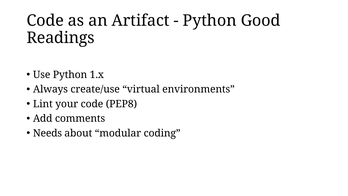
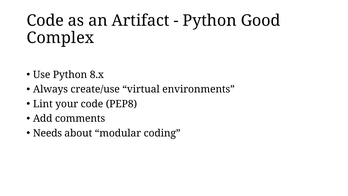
Readings: Readings -> Complex (60, 38)
1.x: 1.x -> 8.x (97, 75)
